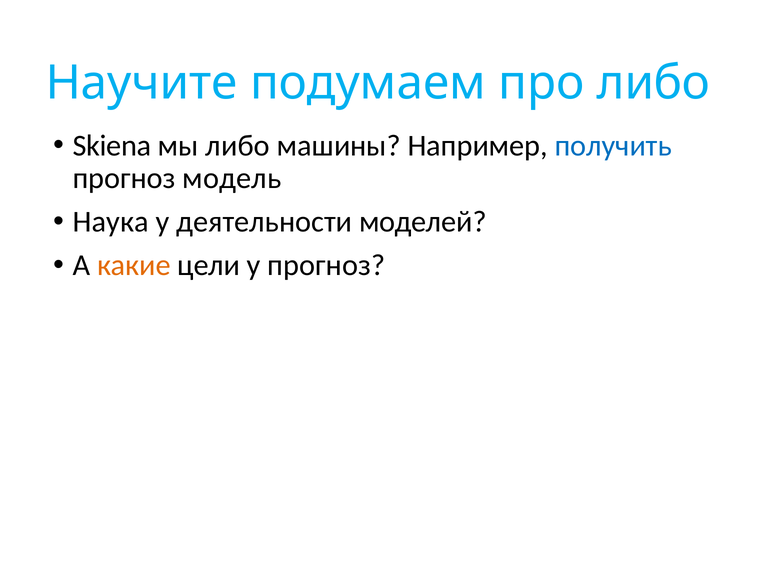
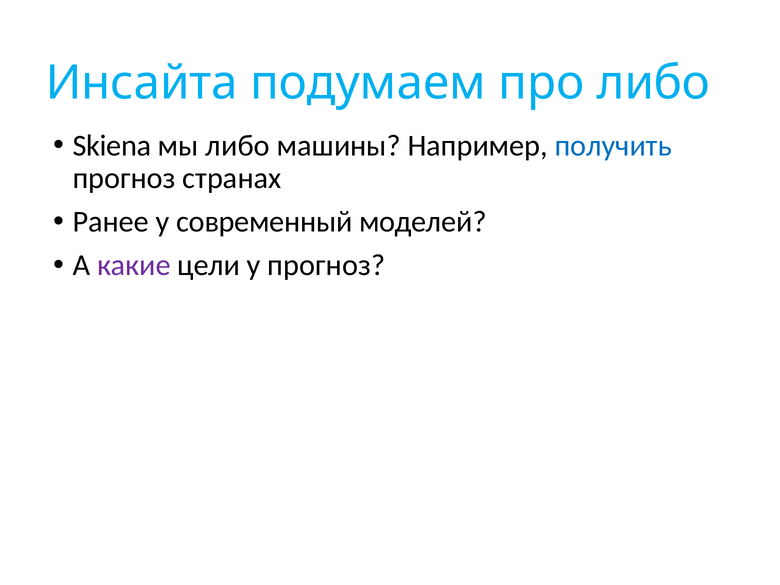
Научите: Научите -> Инсайта (142, 83)
модель: модель -> странах (232, 178)
Наука: Наука -> Ранее (111, 222)
деятельности: деятельности -> современный (264, 222)
какие colour: orange -> purple (134, 265)
